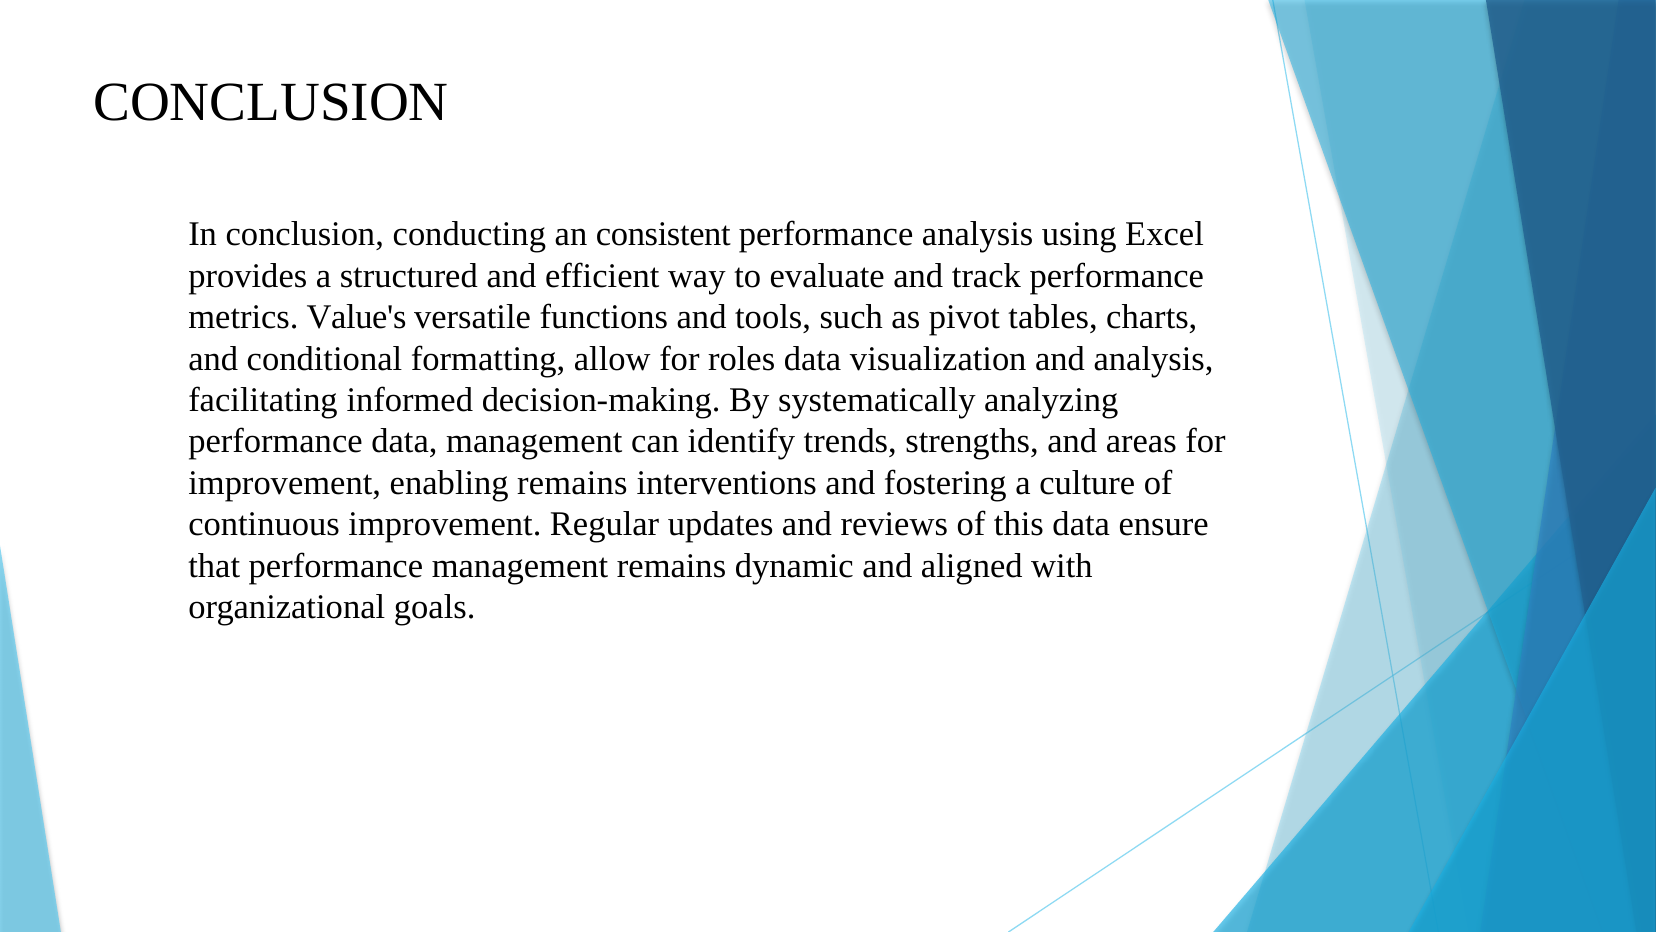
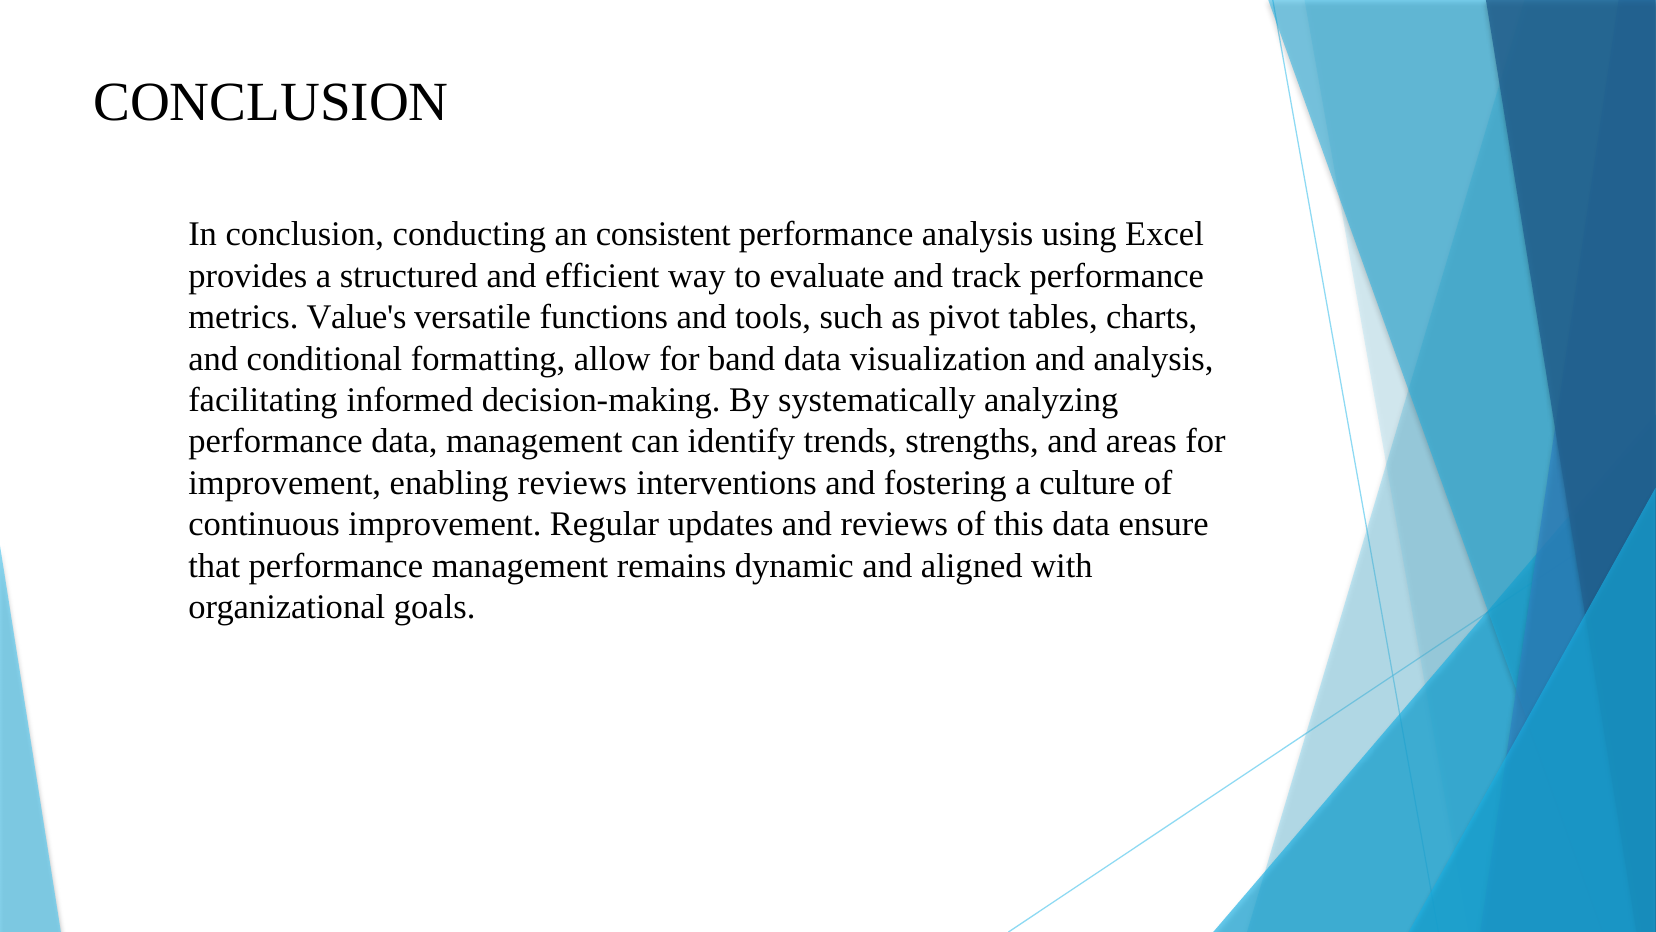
roles: roles -> band (742, 359)
enabling remains: remains -> reviews (572, 483)
